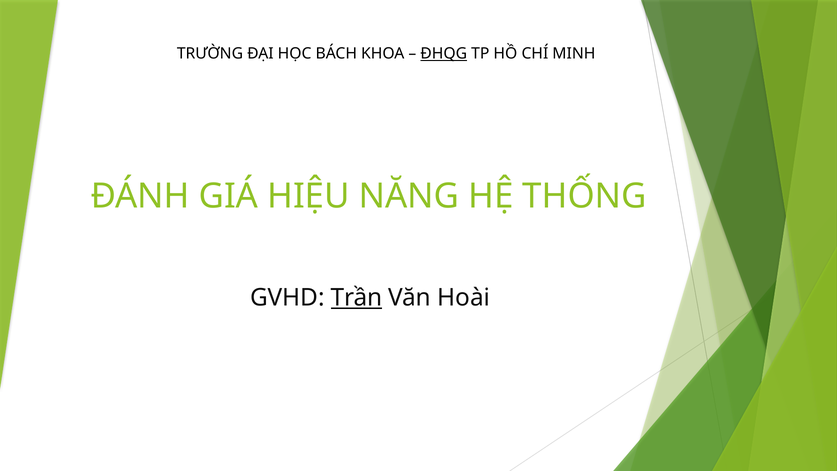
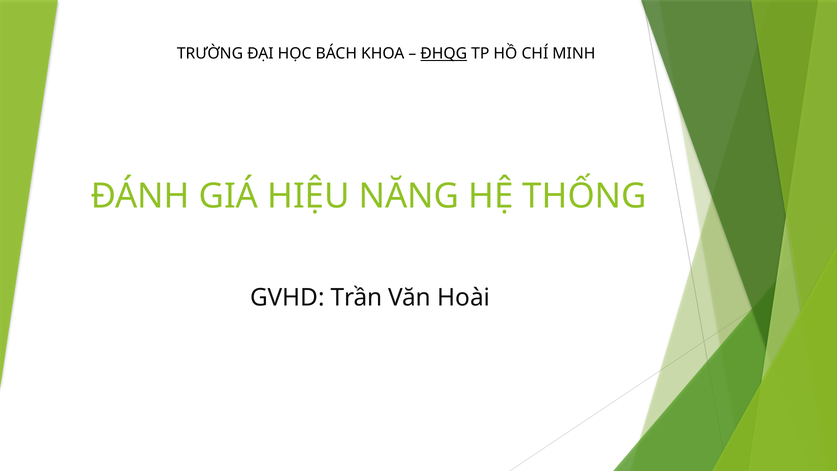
Trần underline: present -> none (357, 298)
